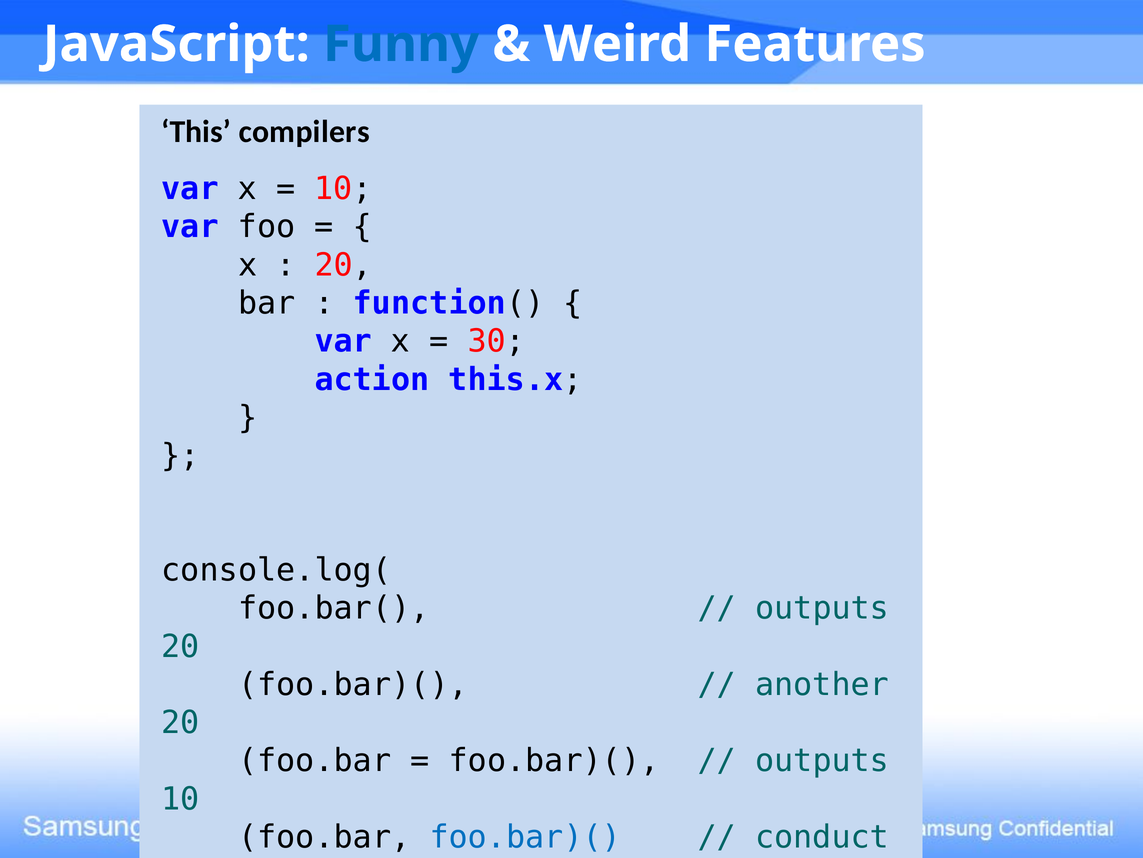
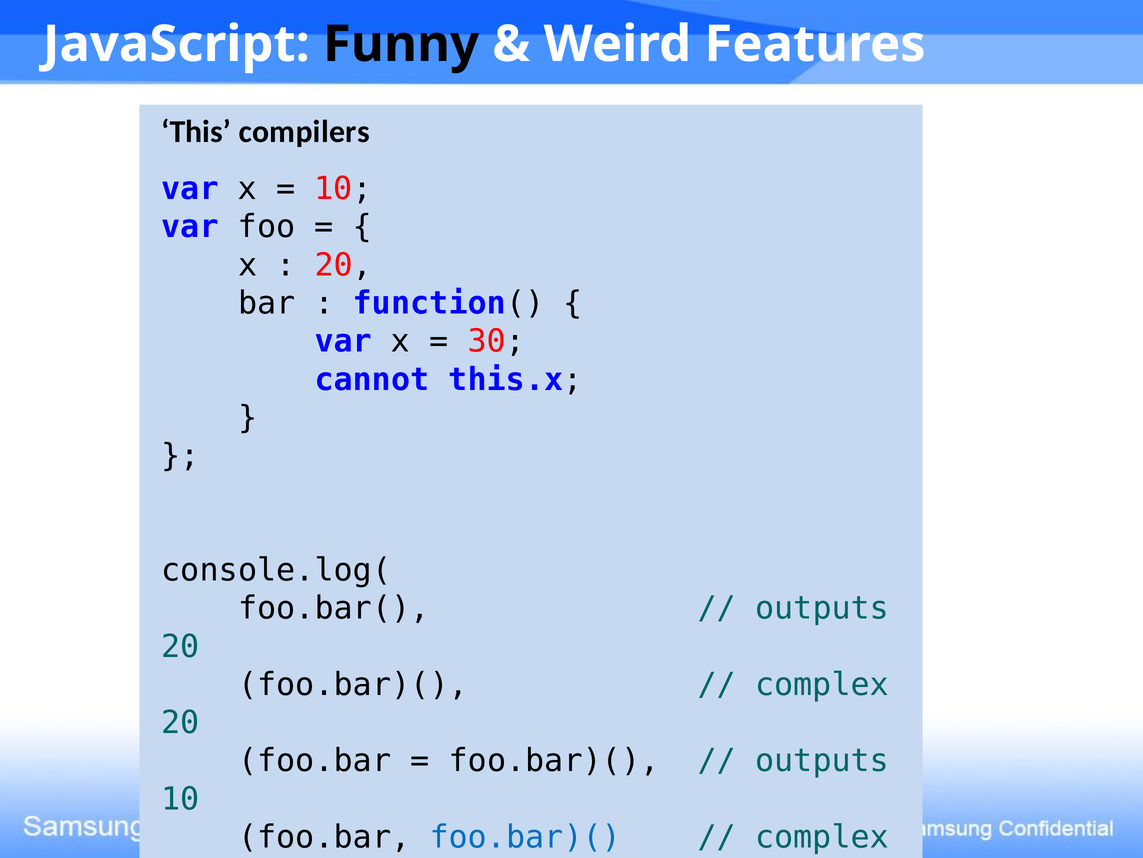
Funny colour: blue -> black (401, 44)
action: action -> cannot (372, 379)
another: another -> complex (822, 684)
conduct: conduct -> complex (822, 837)
